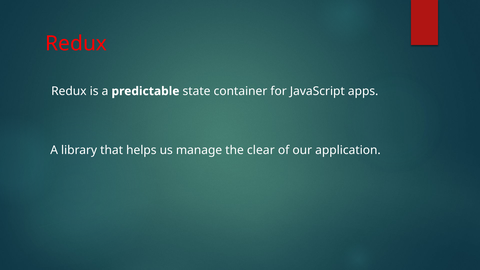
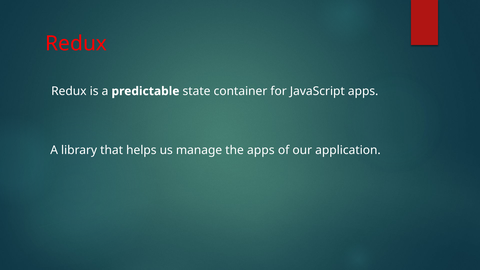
the clear: clear -> apps (261, 150)
